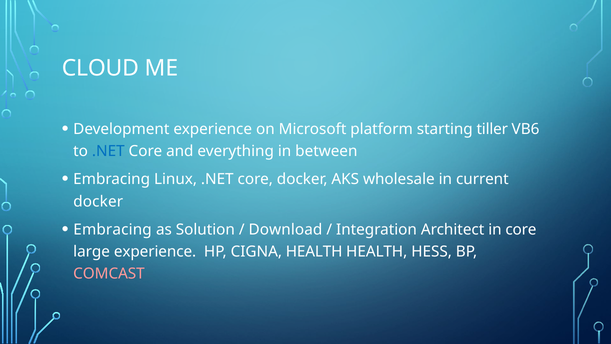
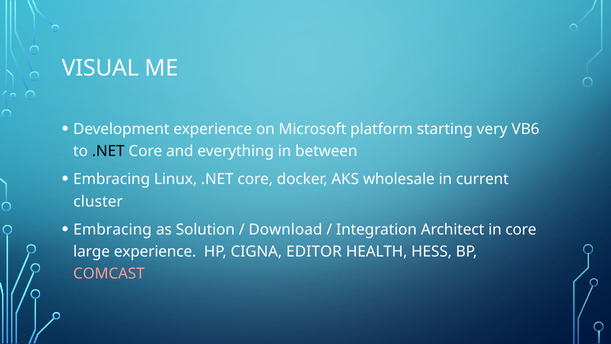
CLOUD: CLOUD -> VISUAL (100, 68)
tiller: tiller -> very (492, 129)
.NET colour: blue -> black (108, 151)
docker: docker -> cluster (98, 201)
CIGNA HEALTH: HEALTH -> EDITOR (314, 252)
